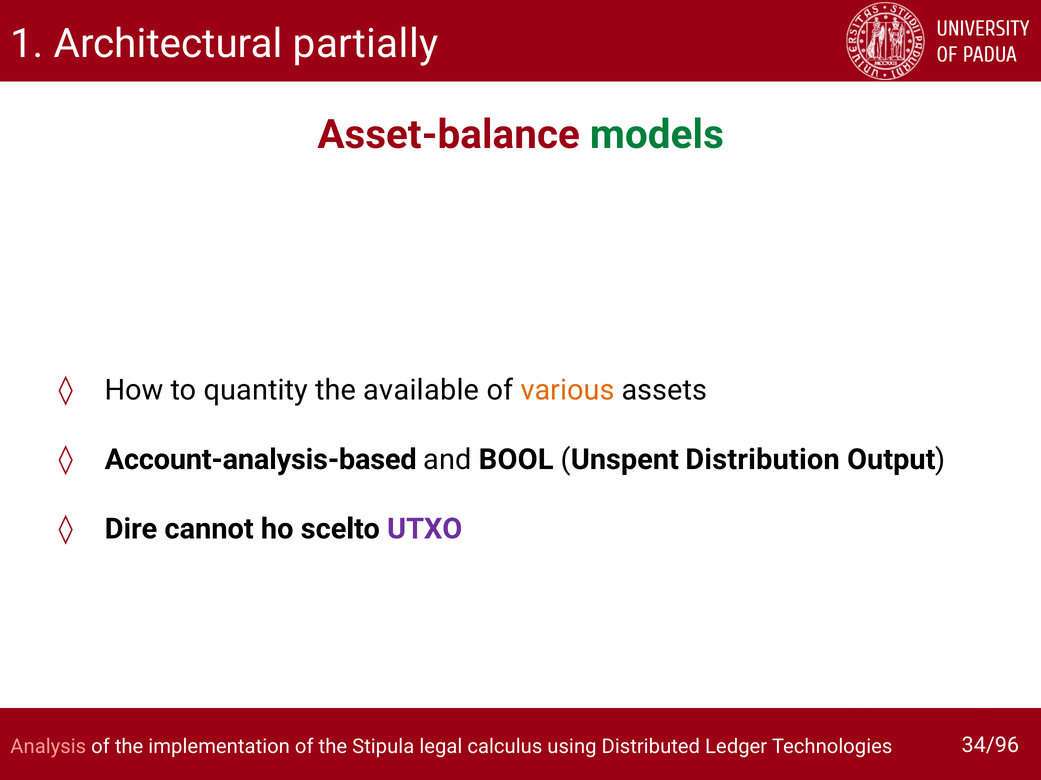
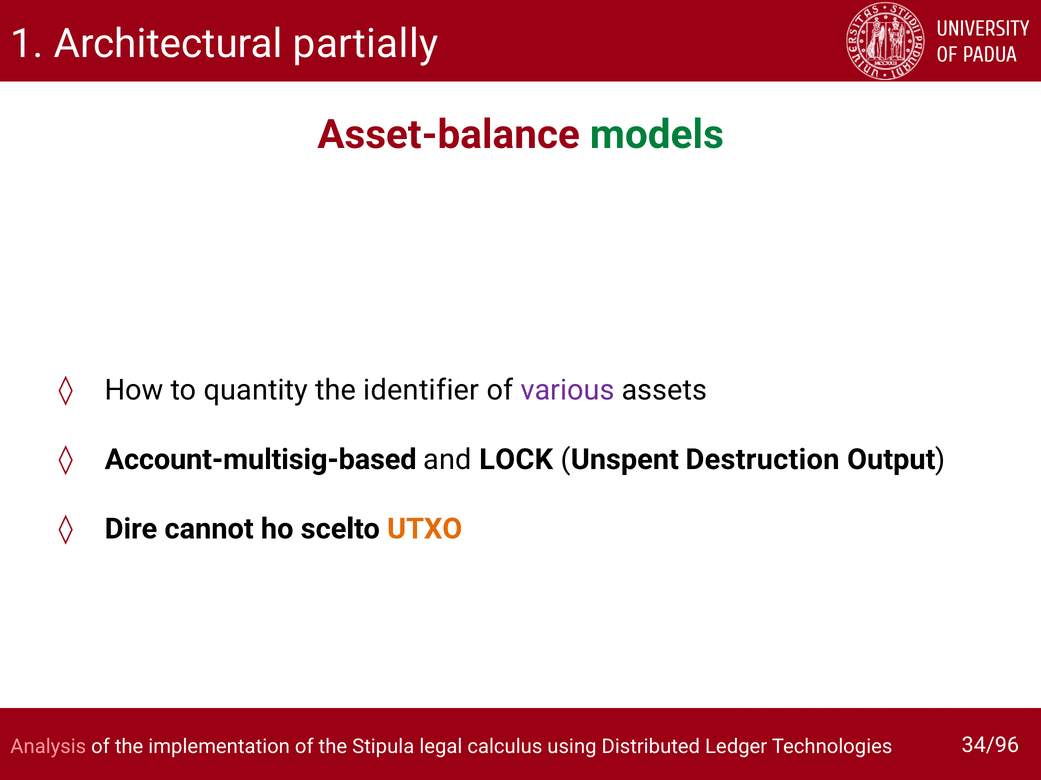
available: available -> identifier (421, 390)
various colour: orange -> purple (568, 390)
Account-analysis-based: Account-analysis-based -> Account-multisig-based (261, 460)
BOOL: BOOL -> LOCK (516, 460)
Distribution: Distribution -> Destruction (762, 460)
UTXO colour: purple -> orange (425, 529)
